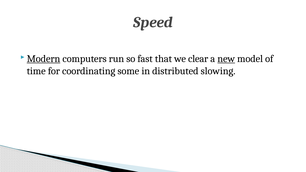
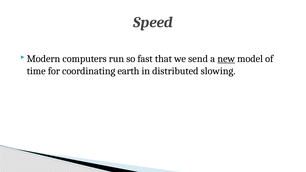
Modern underline: present -> none (43, 59)
clear: clear -> send (198, 59)
some: some -> earth (128, 71)
